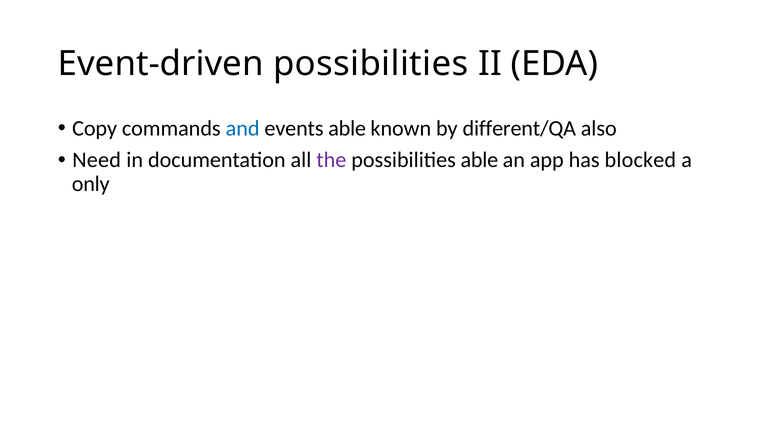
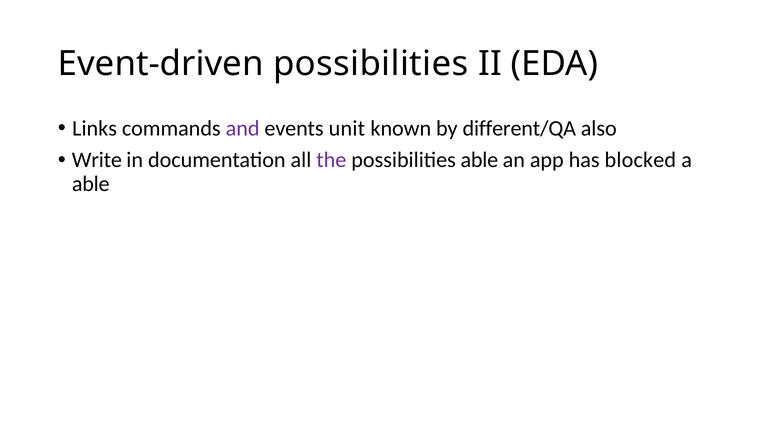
Copy: Copy -> Links (95, 128)
and colour: blue -> purple (243, 128)
events able: able -> unit (347, 128)
Need: Need -> Write (97, 160)
only: only -> able (91, 184)
